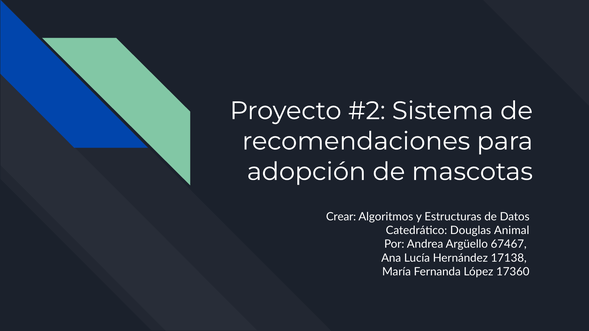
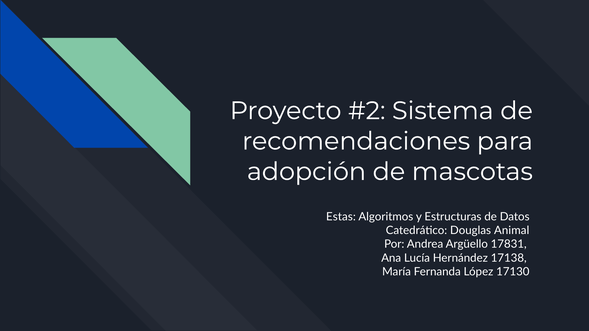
Crear: Crear -> Estas (341, 217)
67467: 67467 -> 17831 (509, 244)
17360: 17360 -> 17130 (513, 272)
